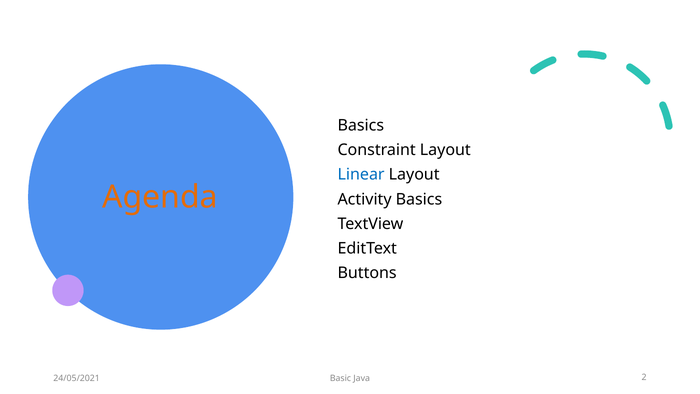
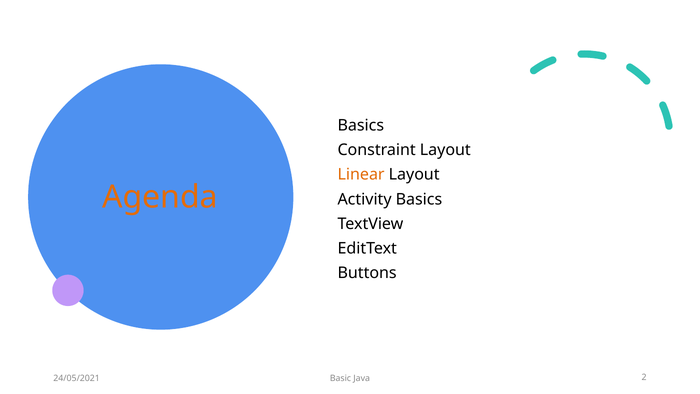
Linear colour: blue -> orange (361, 175)
